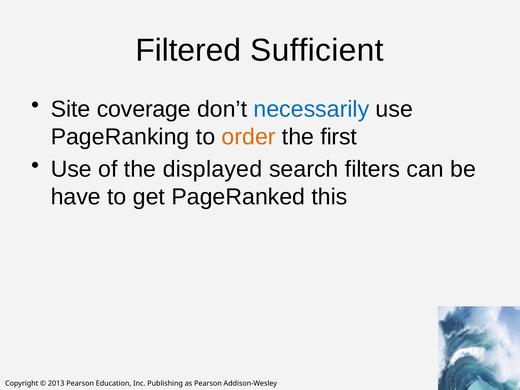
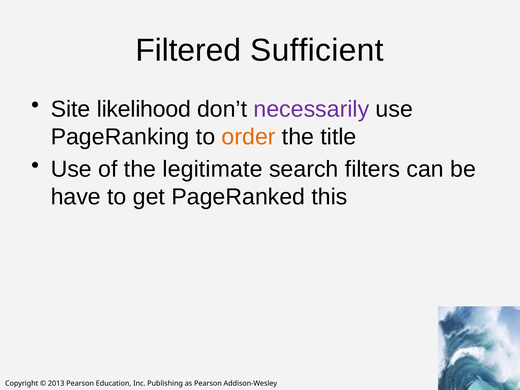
coverage: coverage -> likelihood (144, 109)
necessarily colour: blue -> purple (311, 109)
first: first -> title (339, 137)
displayed: displayed -> legitimate (213, 169)
